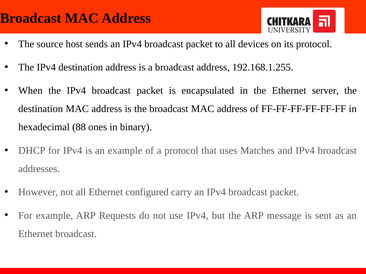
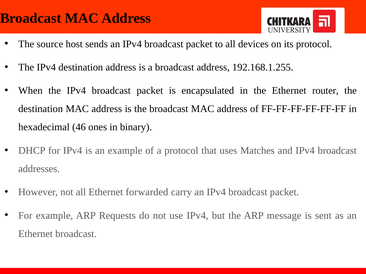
server: server -> router (325, 91)
88: 88 -> 46 (79, 127)
configured: configured -> forwarded (147, 192)
